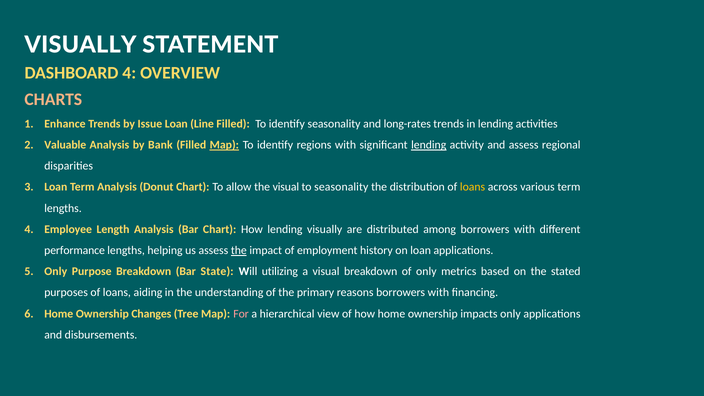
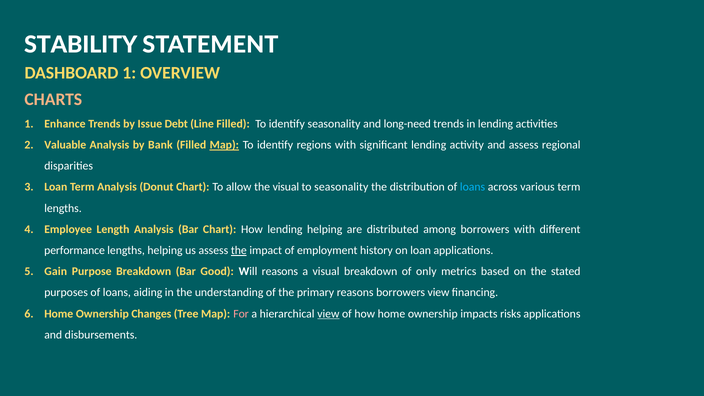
VISUALLY: VISUALLY -> STABILITY (81, 45)
DASHBOARD 4: 4 -> 1 (129, 73)
Issue Loan: Loan -> Debt (176, 124)
long-rates: long-rates -> long-need (407, 124)
lending underline: present -> none (429, 145)
loans colour: yellow -> light blue (473, 187)
lending visually: visually -> helping (325, 229)
Only: Only -> Gain (56, 271)
State: State -> Good (217, 271)
Will utilizing: utilizing -> reasons (280, 271)
reasons borrowers with: with -> view (439, 293)
view underline: none -> present (328, 314)
impacts only: only -> risks (511, 314)
